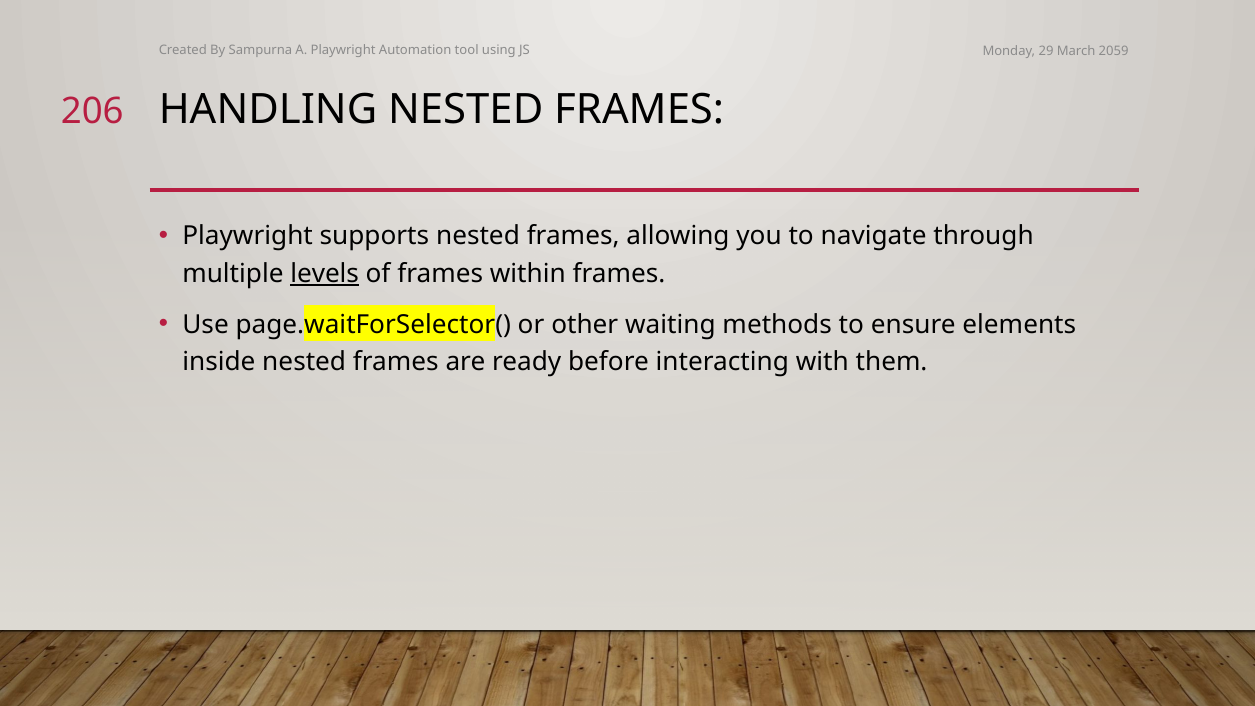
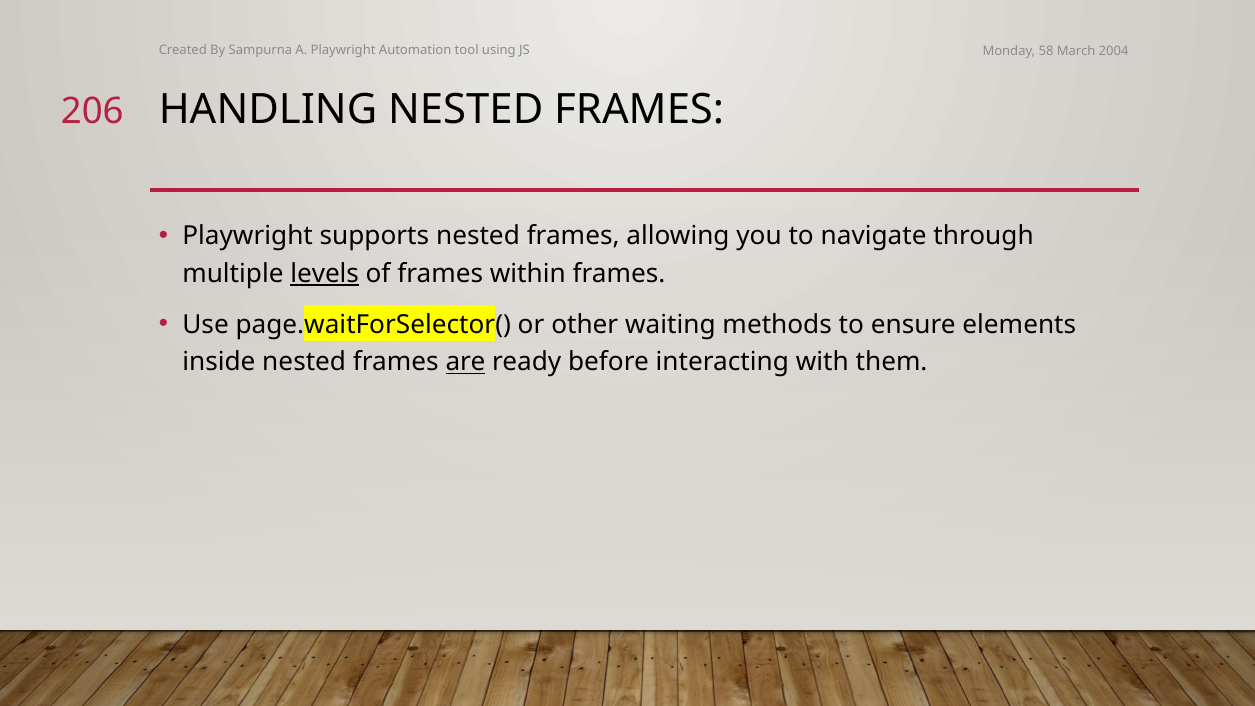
29: 29 -> 58 (1046, 51)
2059: 2059 -> 2004 (1114, 51)
are underline: none -> present (465, 362)
